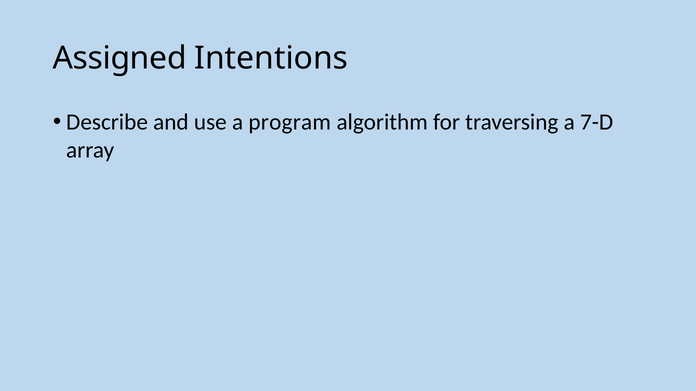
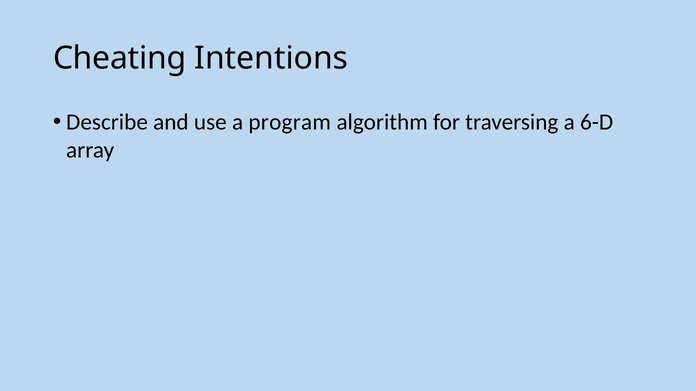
Assigned: Assigned -> Cheating (120, 58)
7-D: 7-D -> 6-D (597, 122)
